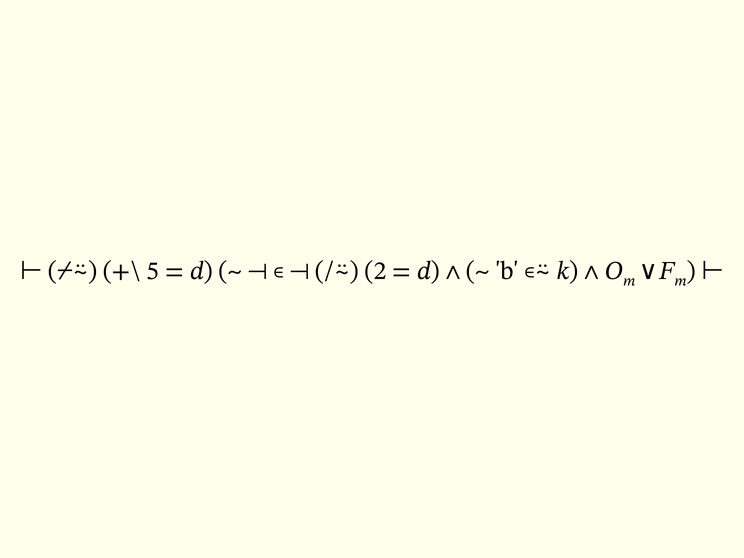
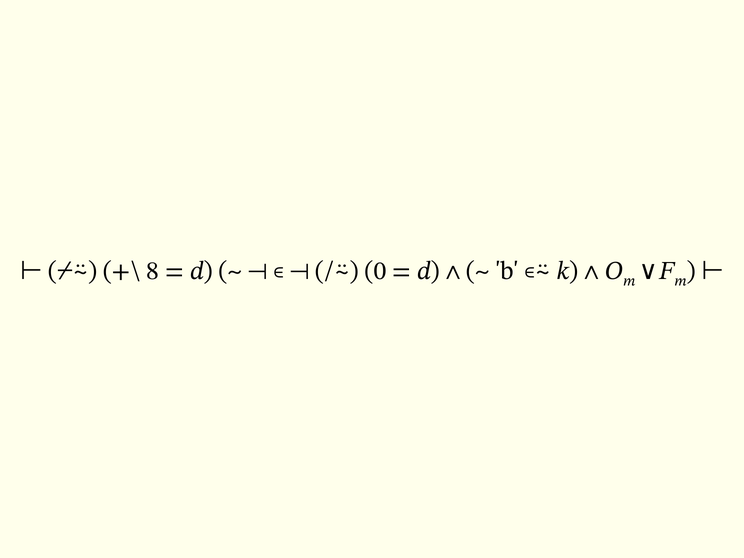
5: 5 -> 8 (153, 271)
2: 2 -> 0 (376, 271)
